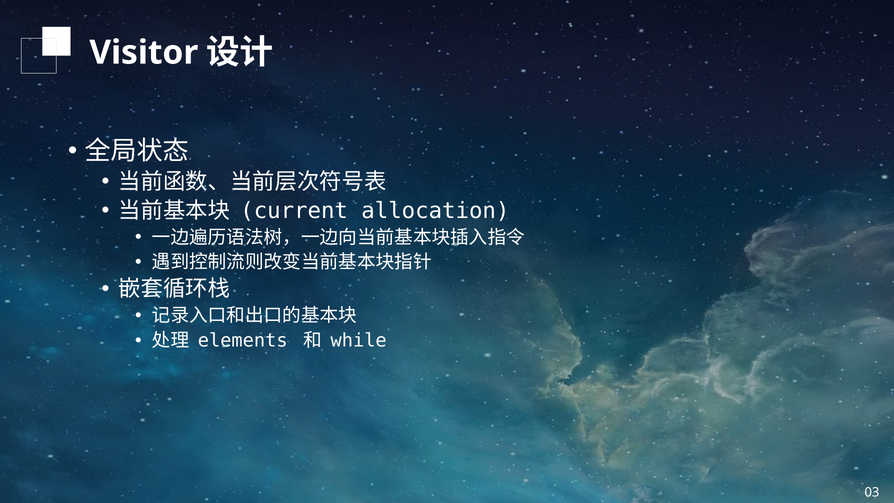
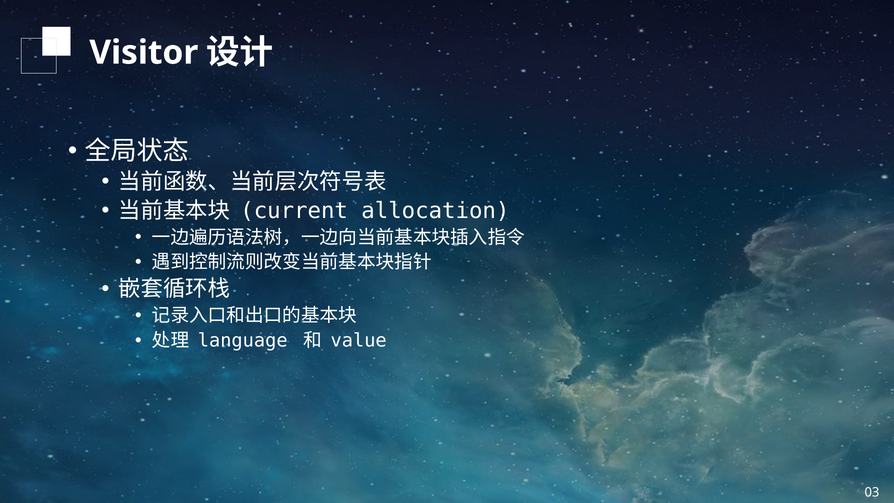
elements: elements -> language (243, 341)
while: while -> value (359, 341)
